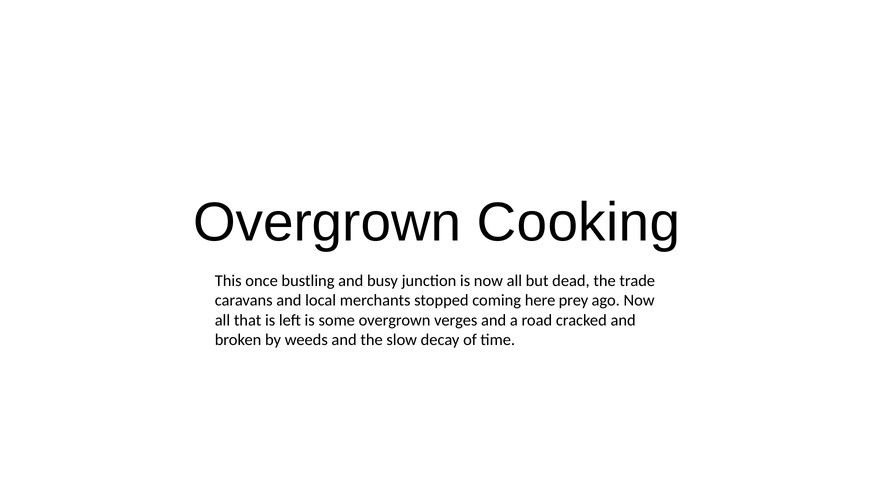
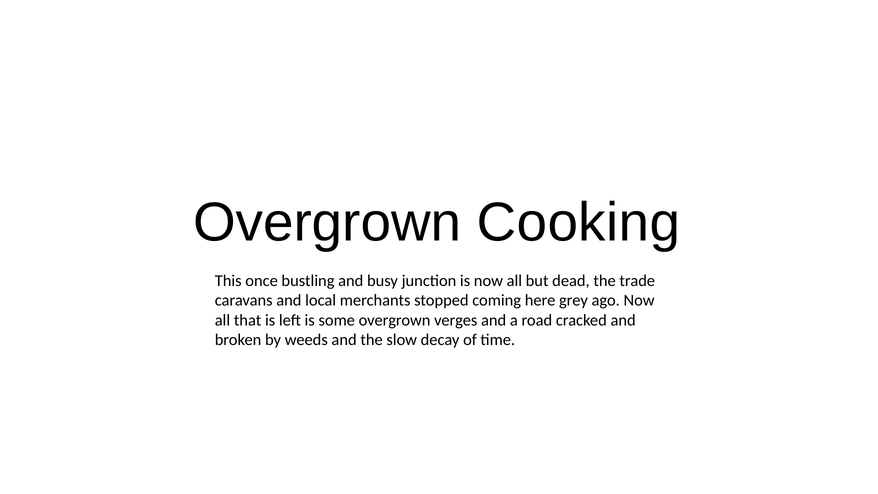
prey: prey -> grey (573, 300)
